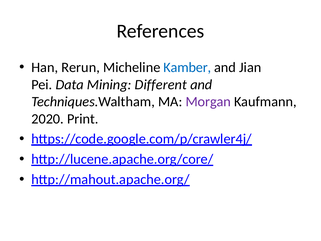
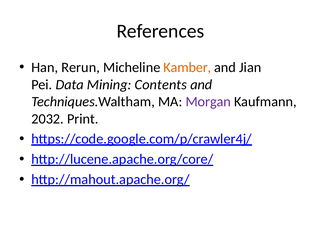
Kamber colour: blue -> orange (187, 67)
Different: Different -> Contents (161, 84)
2020: 2020 -> 2032 (48, 119)
